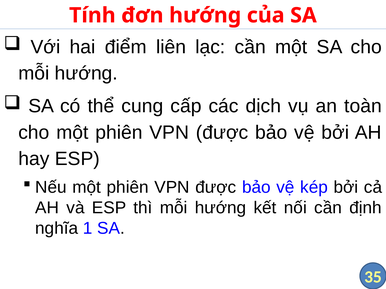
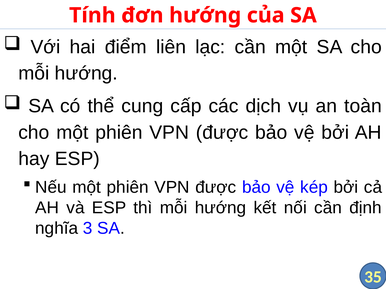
1: 1 -> 3 (88, 229)
